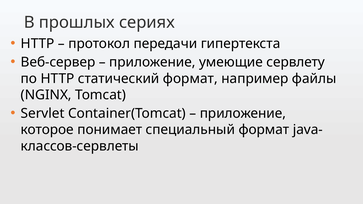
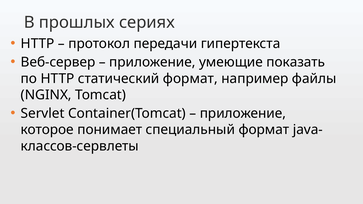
сервлету: сервлету -> показать (296, 62)
